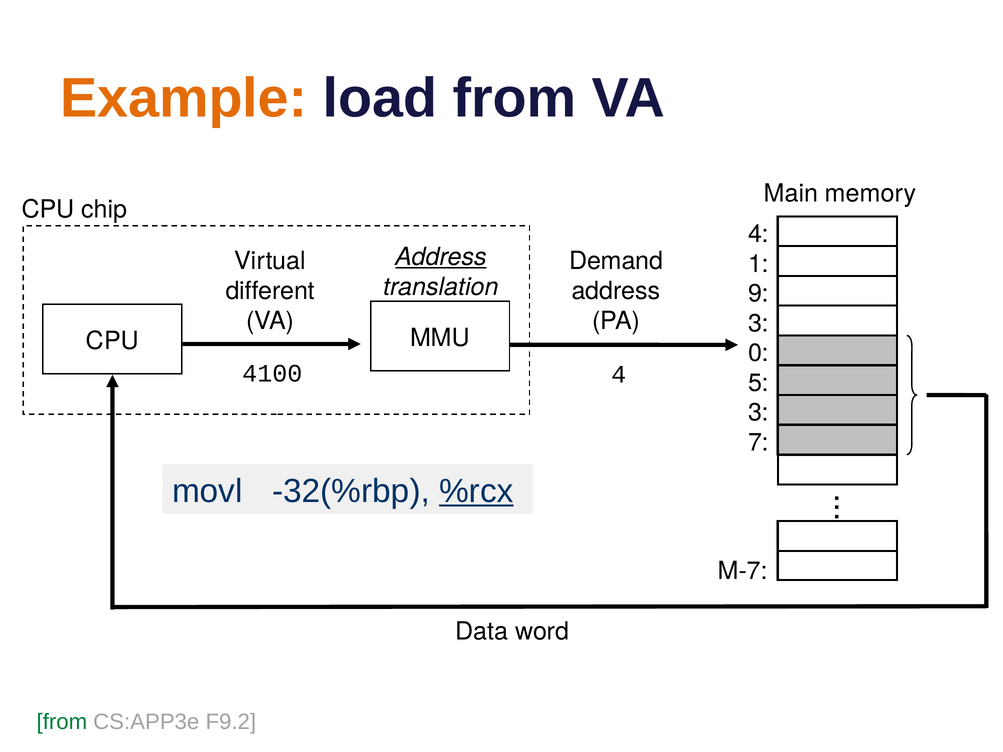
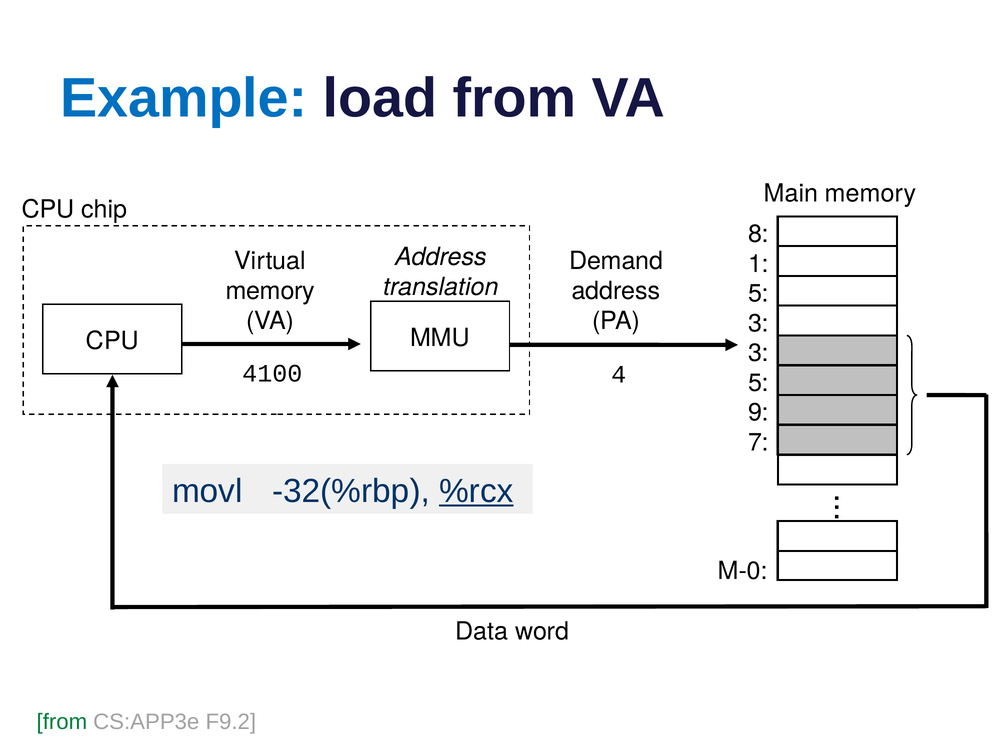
Example colour: orange -> blue (184, 98)
4: 4 -> 8 (759, 234)
Address underline: present -> none (441, 257)
different: different -> memory (270, 291)
9: 9 -> 5 (759, 294)
0: 0 -> 3 (759, 353)
3: 3 -> 9 (759, 413)
M-7: M-7 -> M-0 (743, 571)
